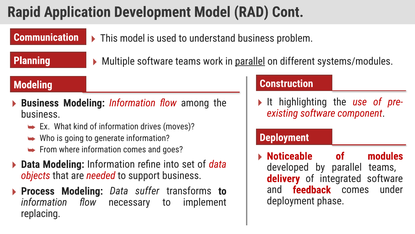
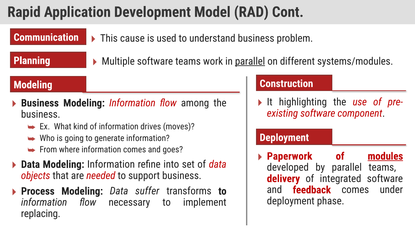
This model: model -> cause (132, 38)
Noticeable: Noticeable -> Paperwork (290, 156)
modules underline: none -> present (385, 156)
